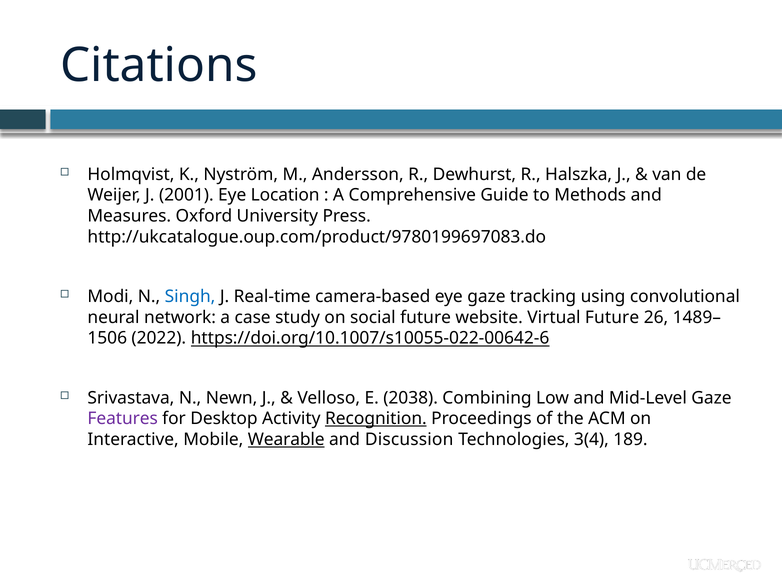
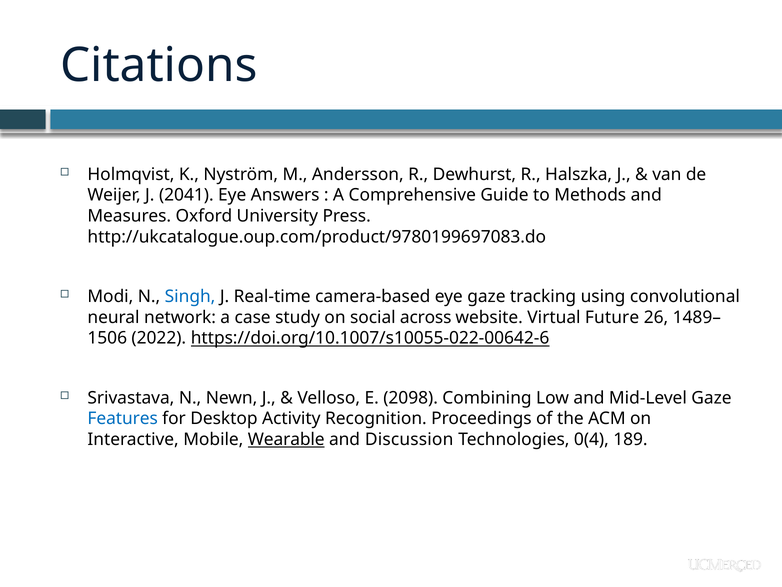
2001: 2001 -> 2041 (186, 195)
Location: Location -> Answers (285, 195)
social future: future -> across (426, 317)
2038: 2038 -> 2098 (411, 398)
Features colour: purple -> blue (123, 418)
Recognition underline: present -> none (376, 418)
3(4: 3(4 -> 0(4 (591, 439)
